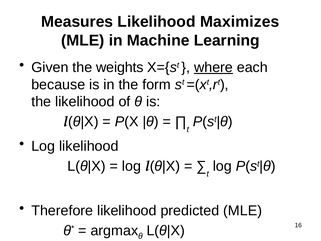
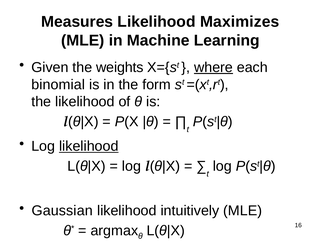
because: because -> binomial (58, 84)
likelihood underline: none -> present (89, 146)
Therefore: Therefore -> Gaussian (62, 210)
predicted: predicted -> intuitively (190, 210)
